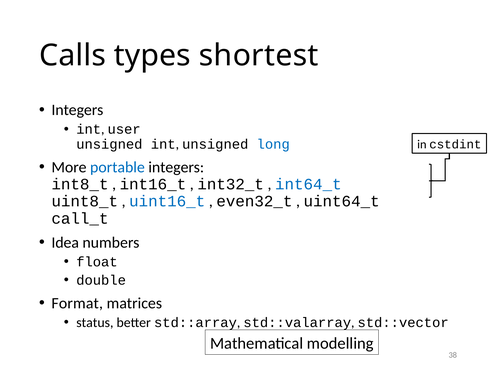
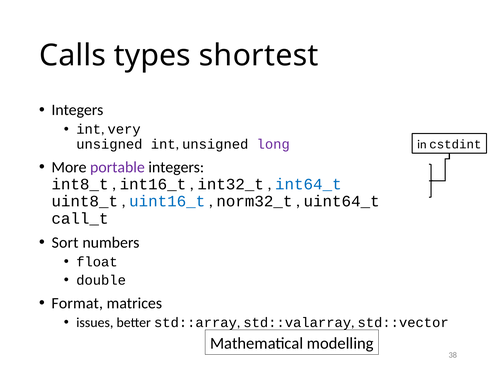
user: user -> very (124, 129)
long colour: blue -> purple (273, 144)
portable colour: blue -> purple (117, 167)
even32_t: even32_t -> norm32_t (254, 201)
Idea: Idea -> Sort (65, 242)
status: status -> issues (95, 323)
